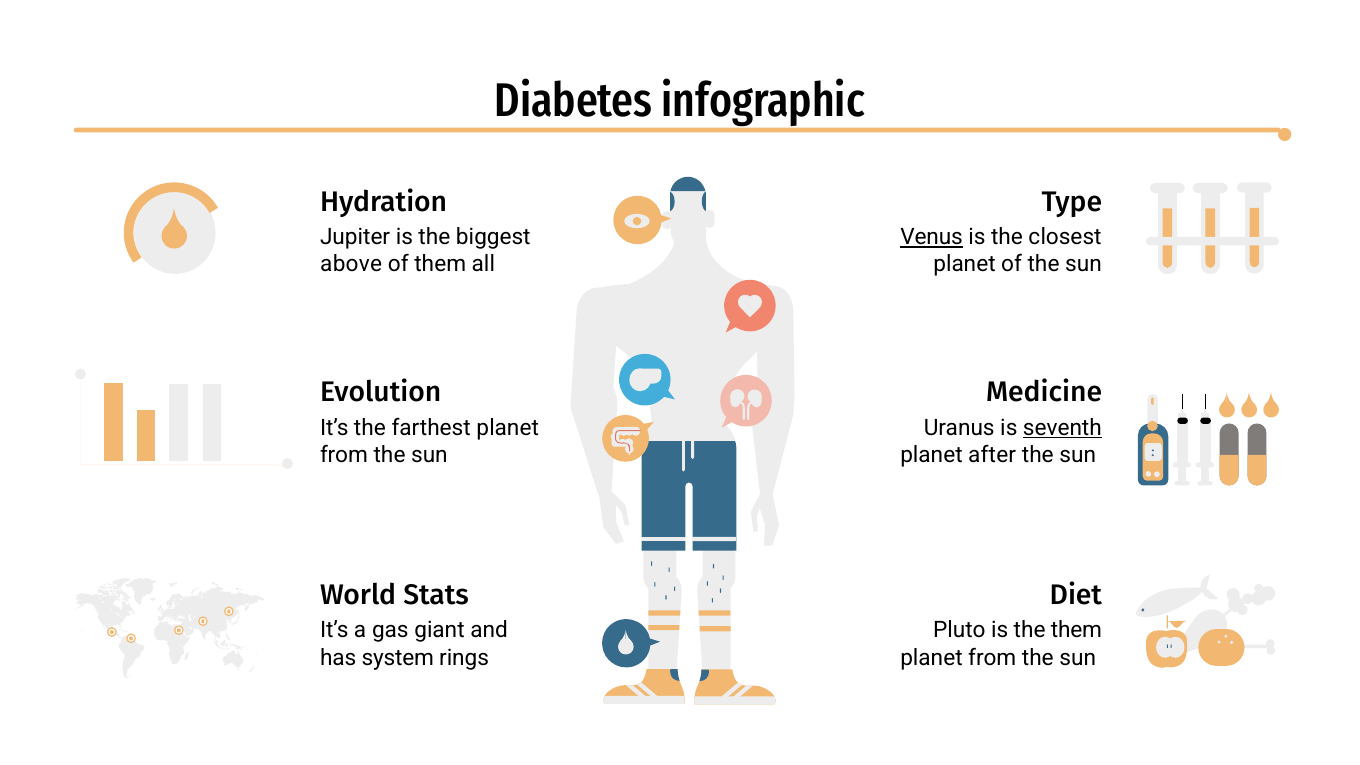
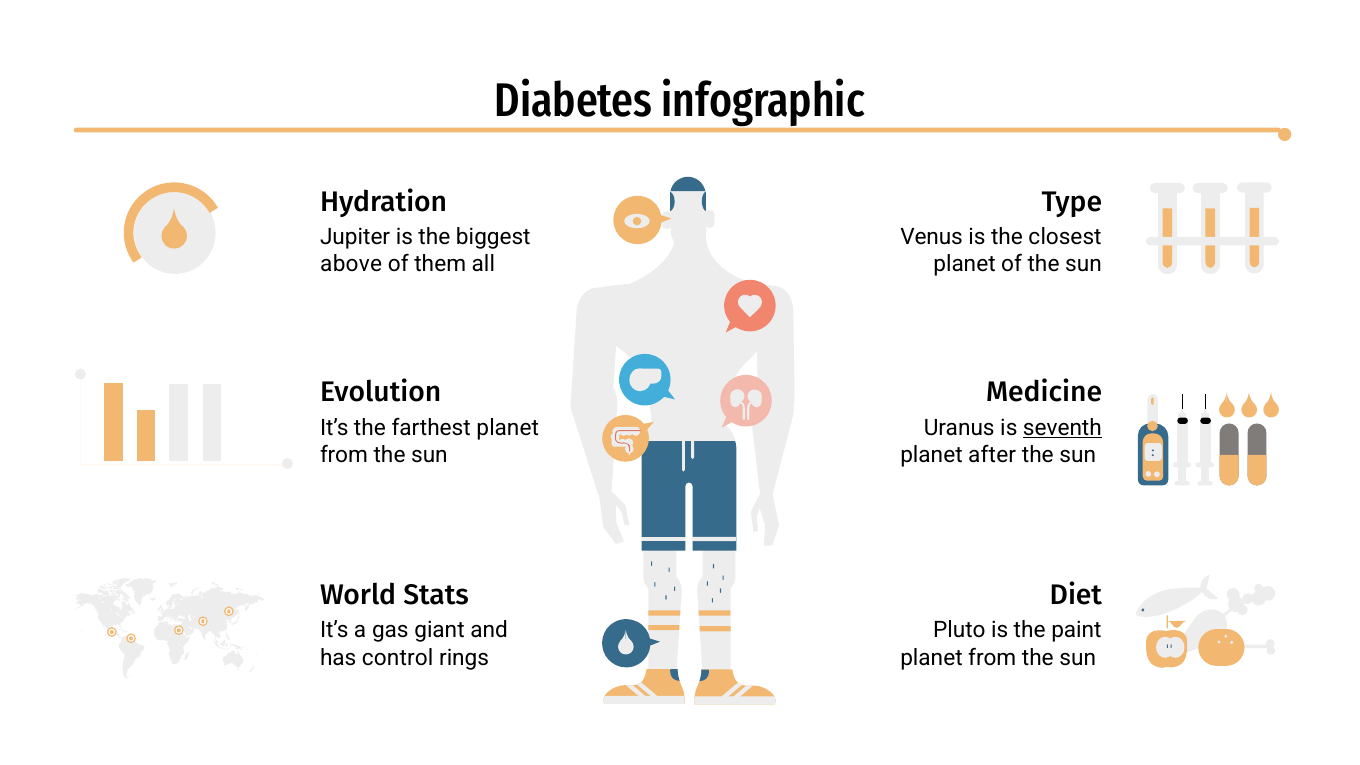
Venus underline: present -> none (932, 237)
the them: them -> paint (1076, 630)
system: system -> control (398, 658)
